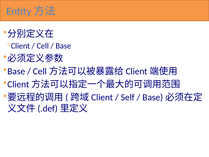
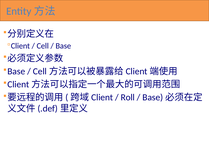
Self: Self -> Roll (128, 97)
